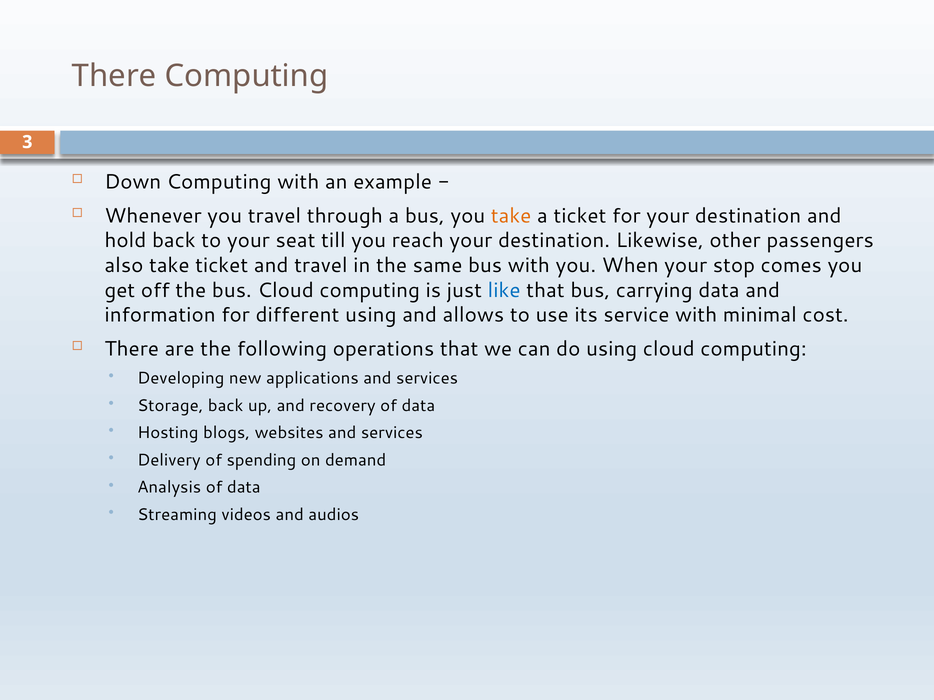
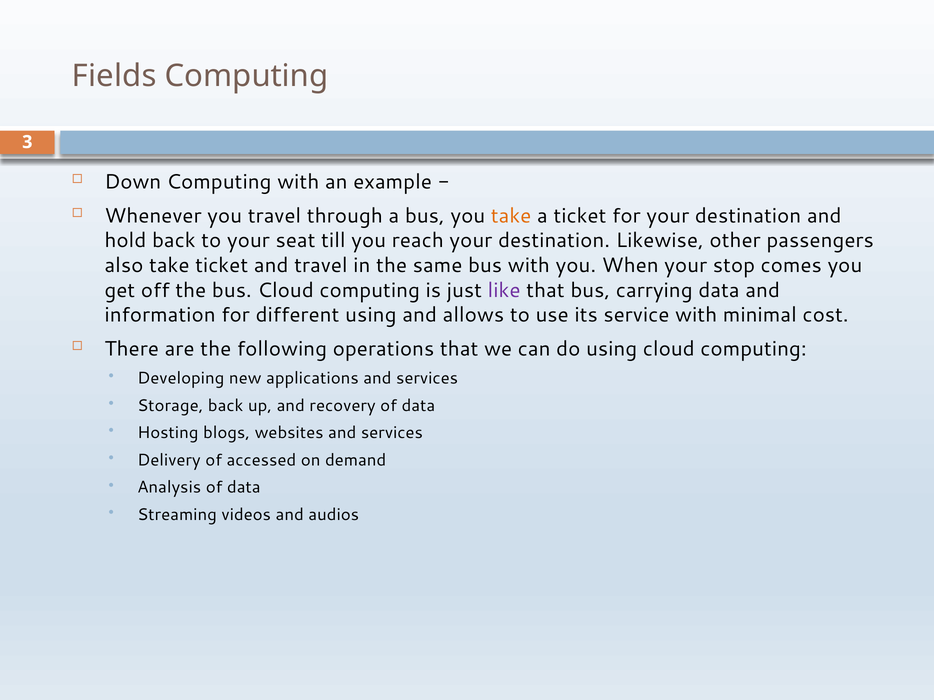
There: There -> Fields (114, 76)
like colour: blue -> purple (504, 290)
spending: spending -> accessed (261, 460)
